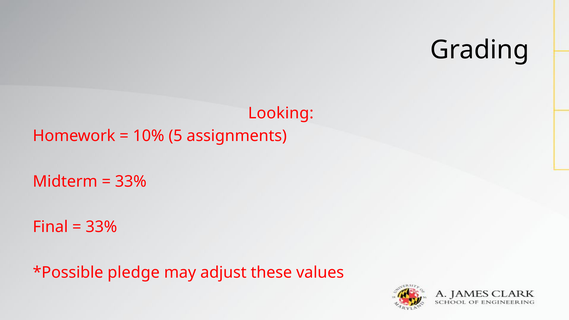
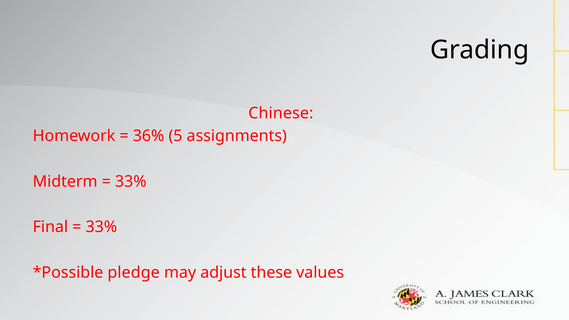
Looking: Looking -> Chinese (281, 113)
10%: 10% -> 36% (149, 136)
